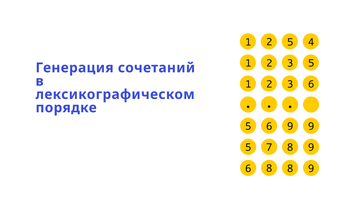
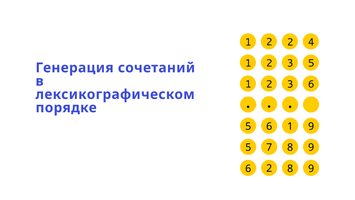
2 5: 5 -> 2 (290, 42)
5 6 9: 9 -> 1 (290, 126)
6 8: 8 -> 2 (269, 168)
